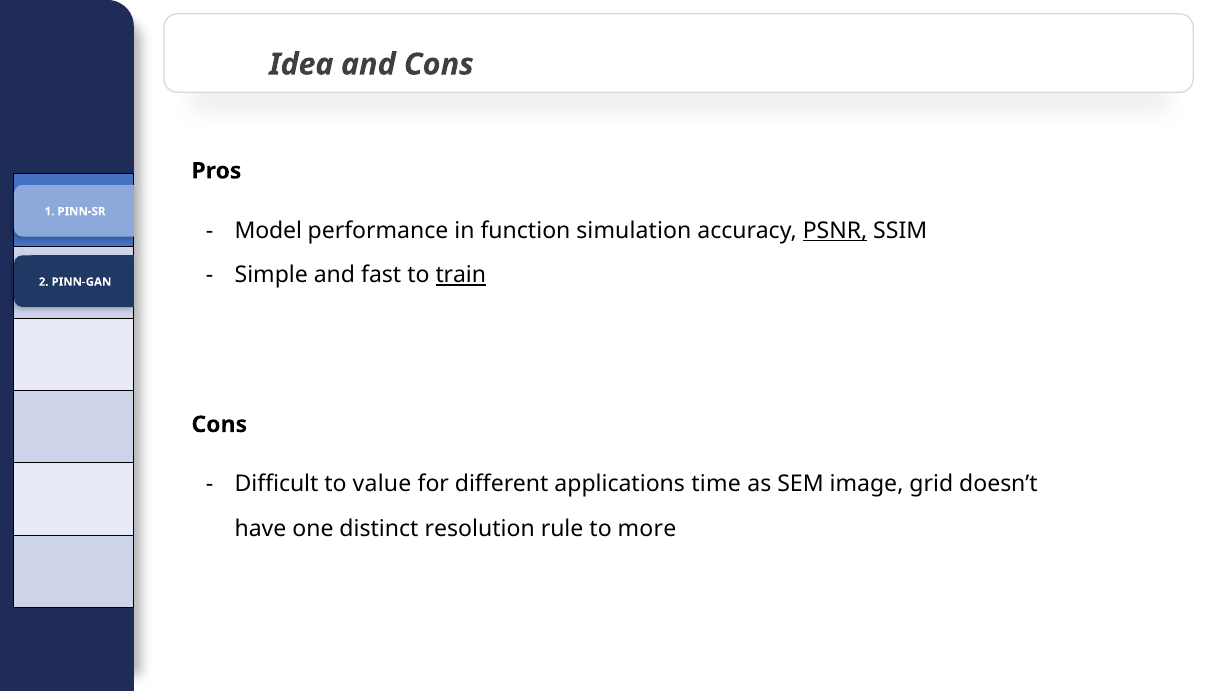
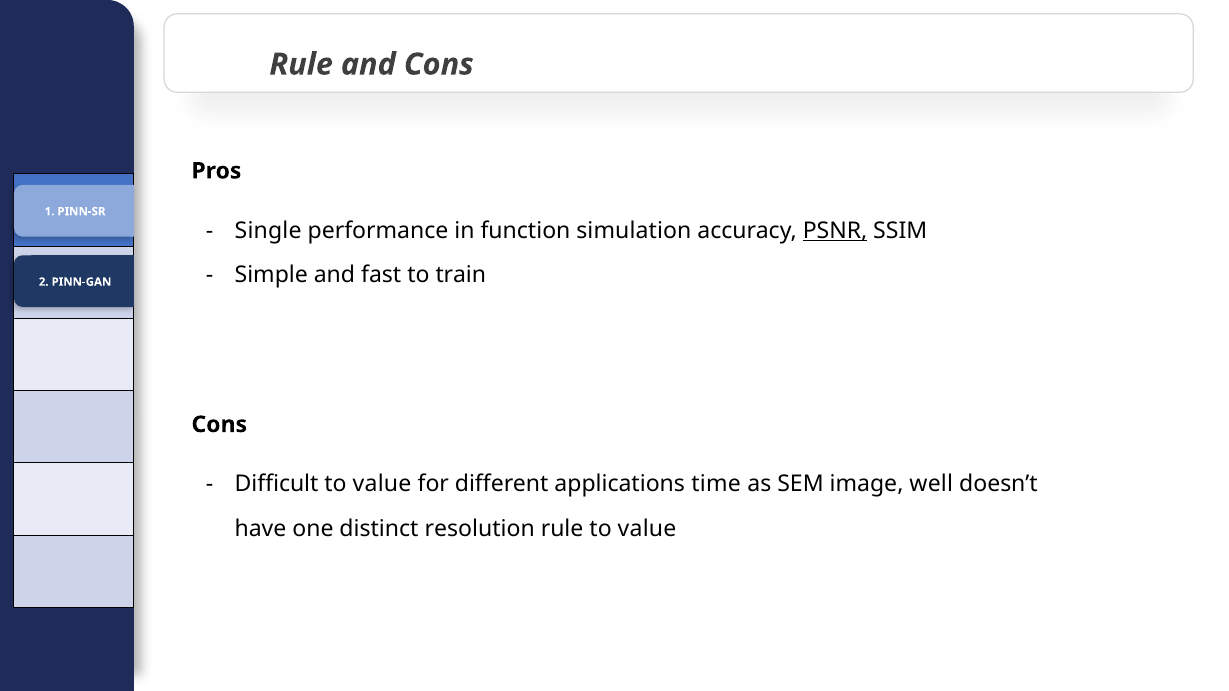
Idea: Idea -> Rule (301, 64)
Model: Model -> Single (268, 231)
train underline: present -> none (461, 275)
grid: grid -> well (931, 485)
rule to more: more -> value (647, 529)
